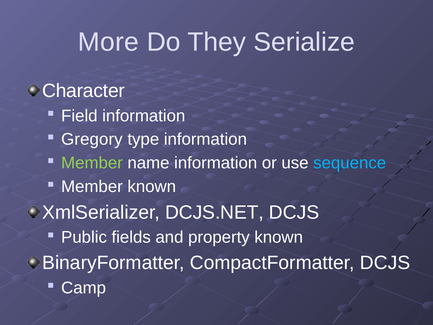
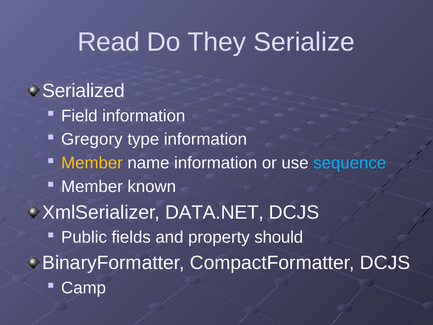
More: More -> Read (109, 42)
Character: Character -> Serialized (83, 91)
Member colour: light green -> yellow (92, 163)
DCJS.NET: DCJS.NET -> DATA.NET (214, 212)
property known: known -> should (279, 237)
